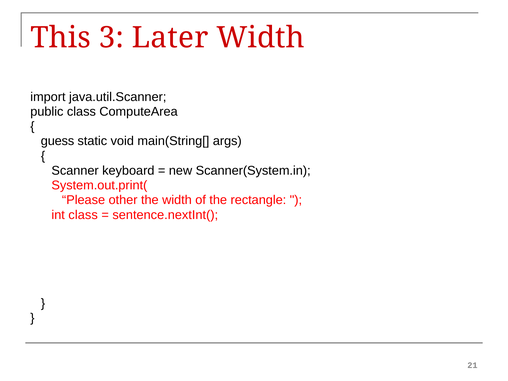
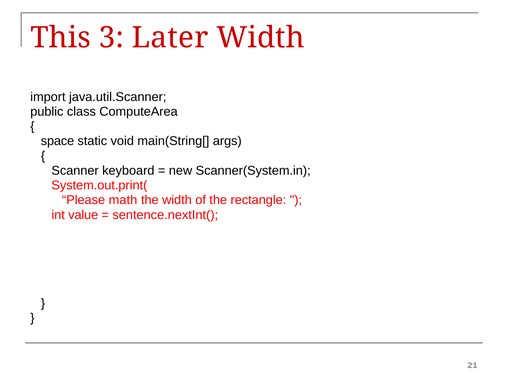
guess: guess -> space (58, 141)
other: other -> math (123, 200)
int class: class -> value (83, 215)
